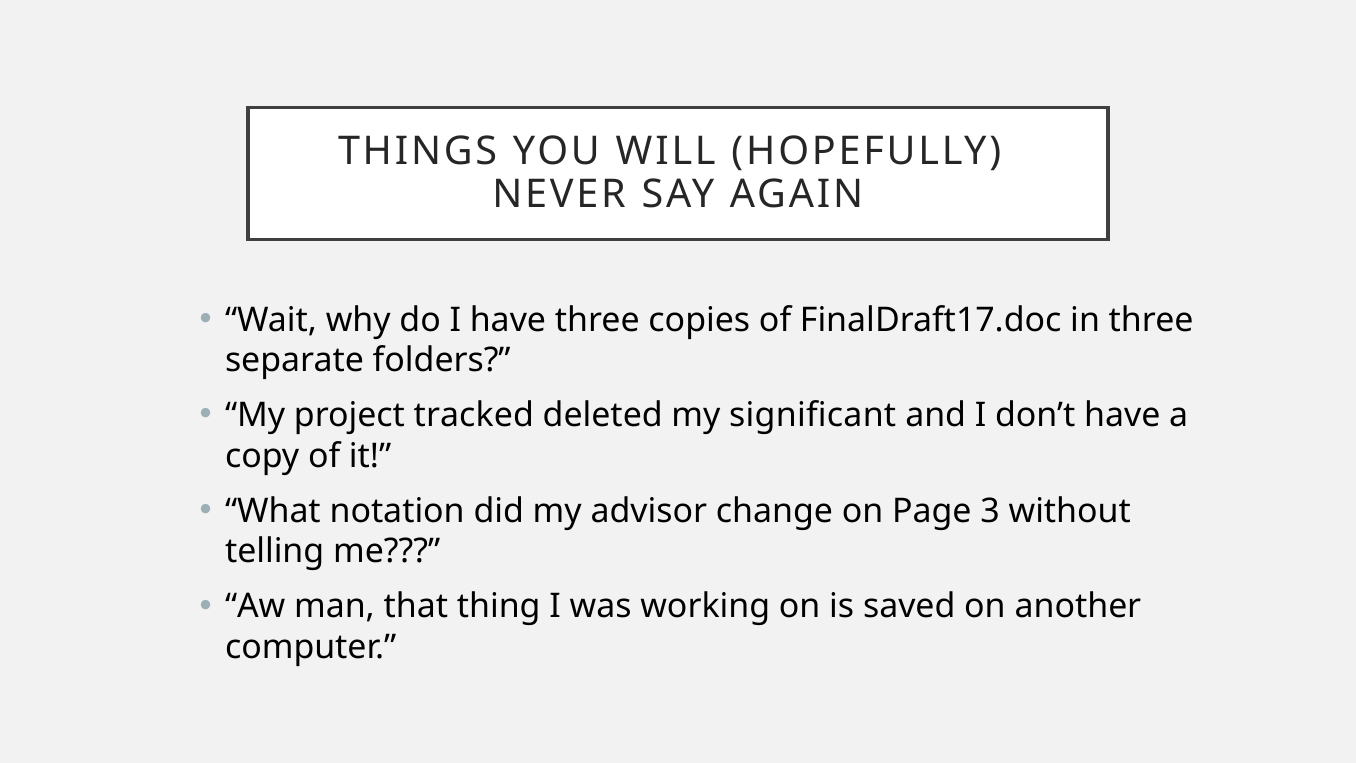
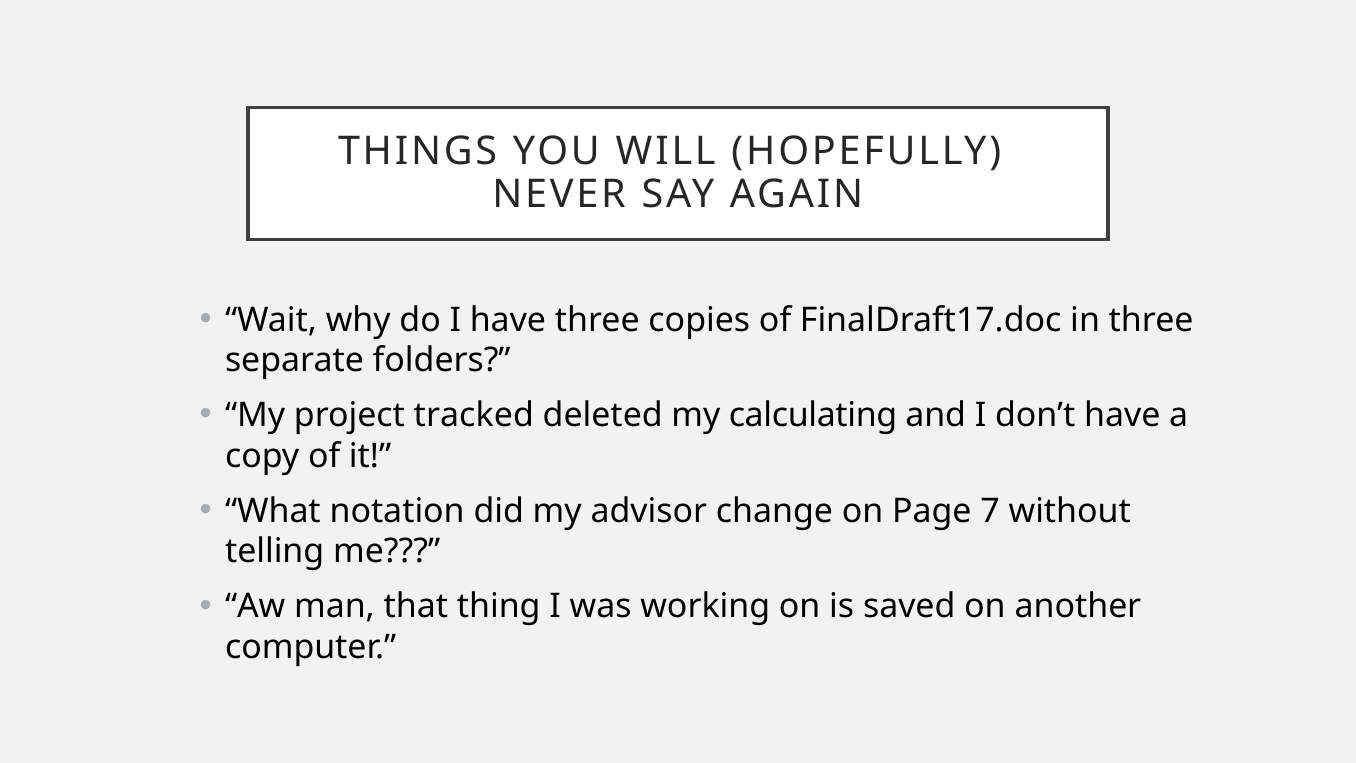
significant: significant -> calculating (813, 415)
3: 3 -> 7 (990, 511)
